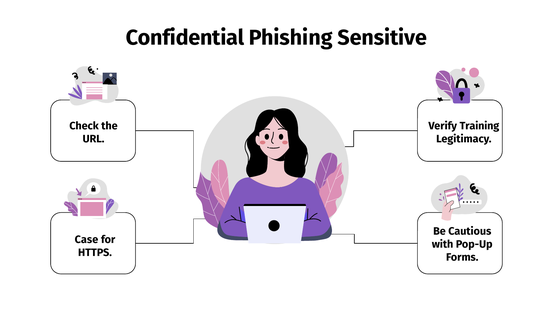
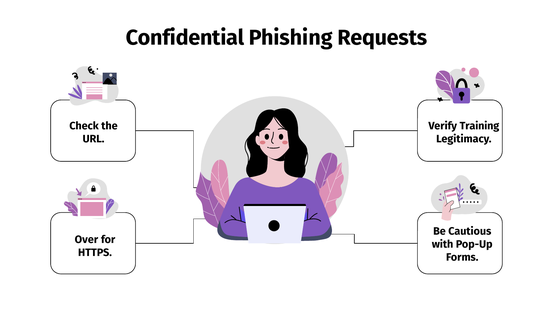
Sensitive: Sensitive -> Requests (382, 38)
Case: Case -> Over (86, 240)
